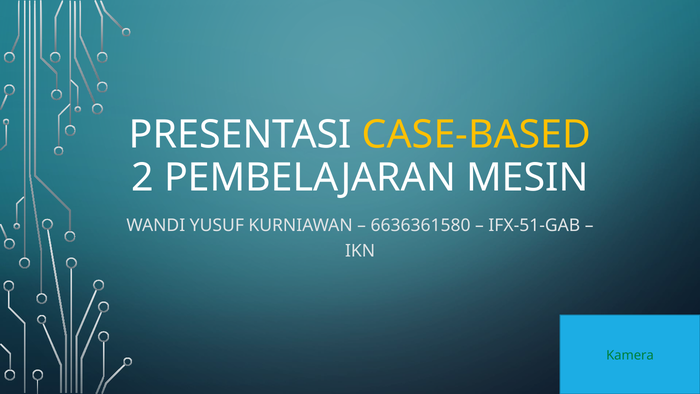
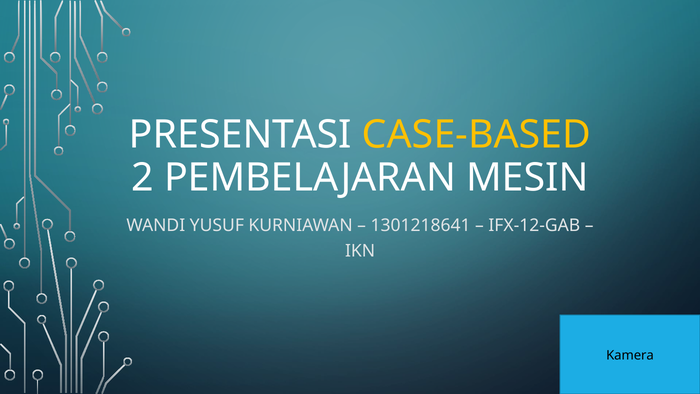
6636361580: 6636361580 -> 1301218641 (421, 225)
IFX-51-GAB: IFX-51-GAB -> IFX-12-GAB (534, 225)
Kamera colour: green -> black (630, 355)
